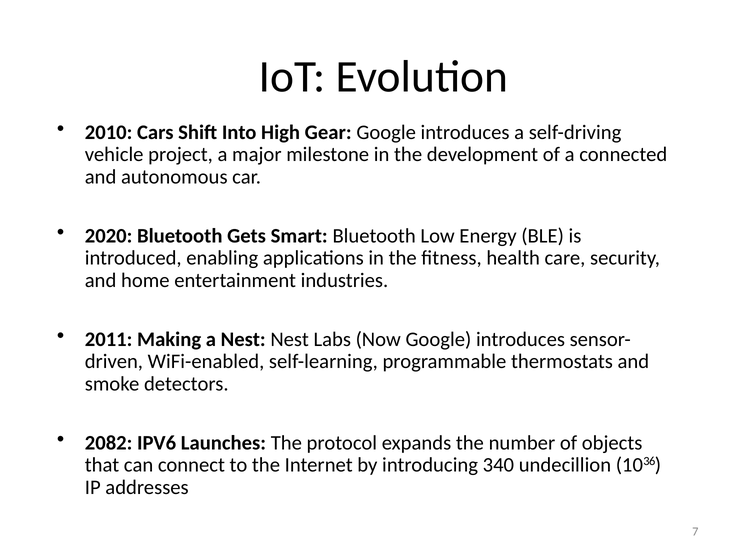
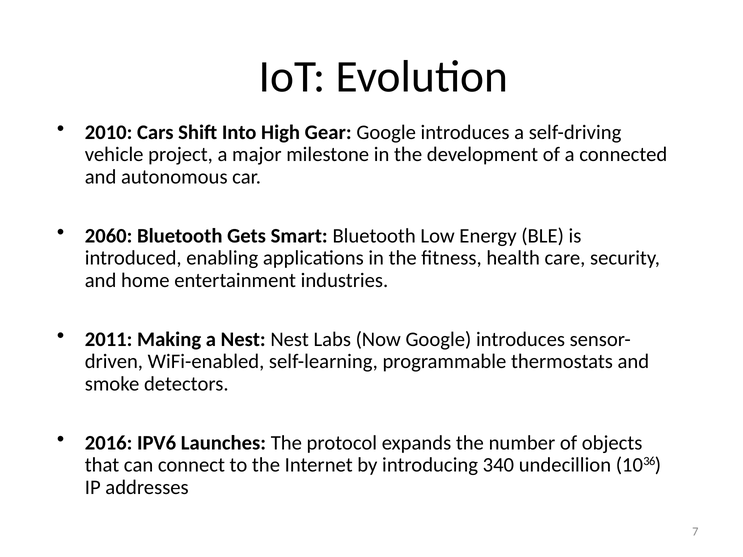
2020: 2020 -> 2060 (109, 236)
2082: 2082 -> 2016 (109, 443)
